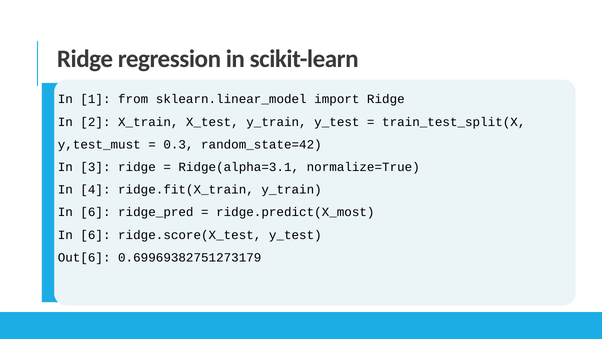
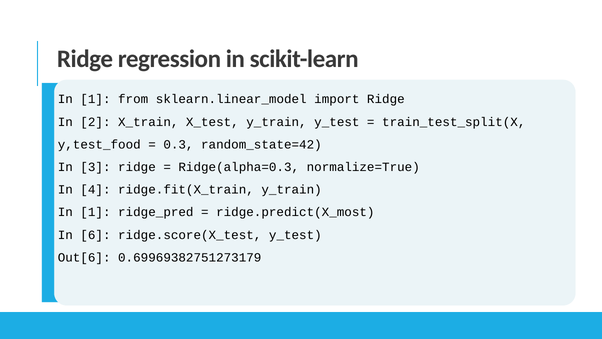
y,test_must: y,test_must -> y,test_food (99, 144)
Ridge(alpha=3.1: Ridge(alpha=3.1 -> Ridge(alpha=0.3 (239, 167)
6: 6 -> 1 (95, 212)
